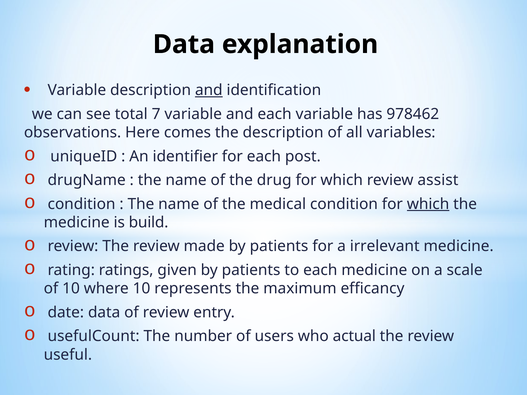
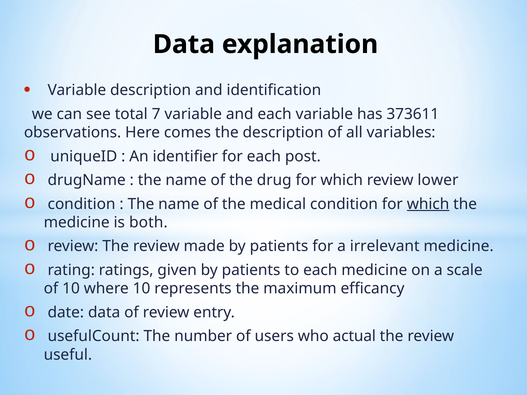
and underline: present -> none (209, 90)
978462: 978462 -> 373611 (413, 114)
assist: assist -> lower (438, 180)
build: build -> both (148, 223)
